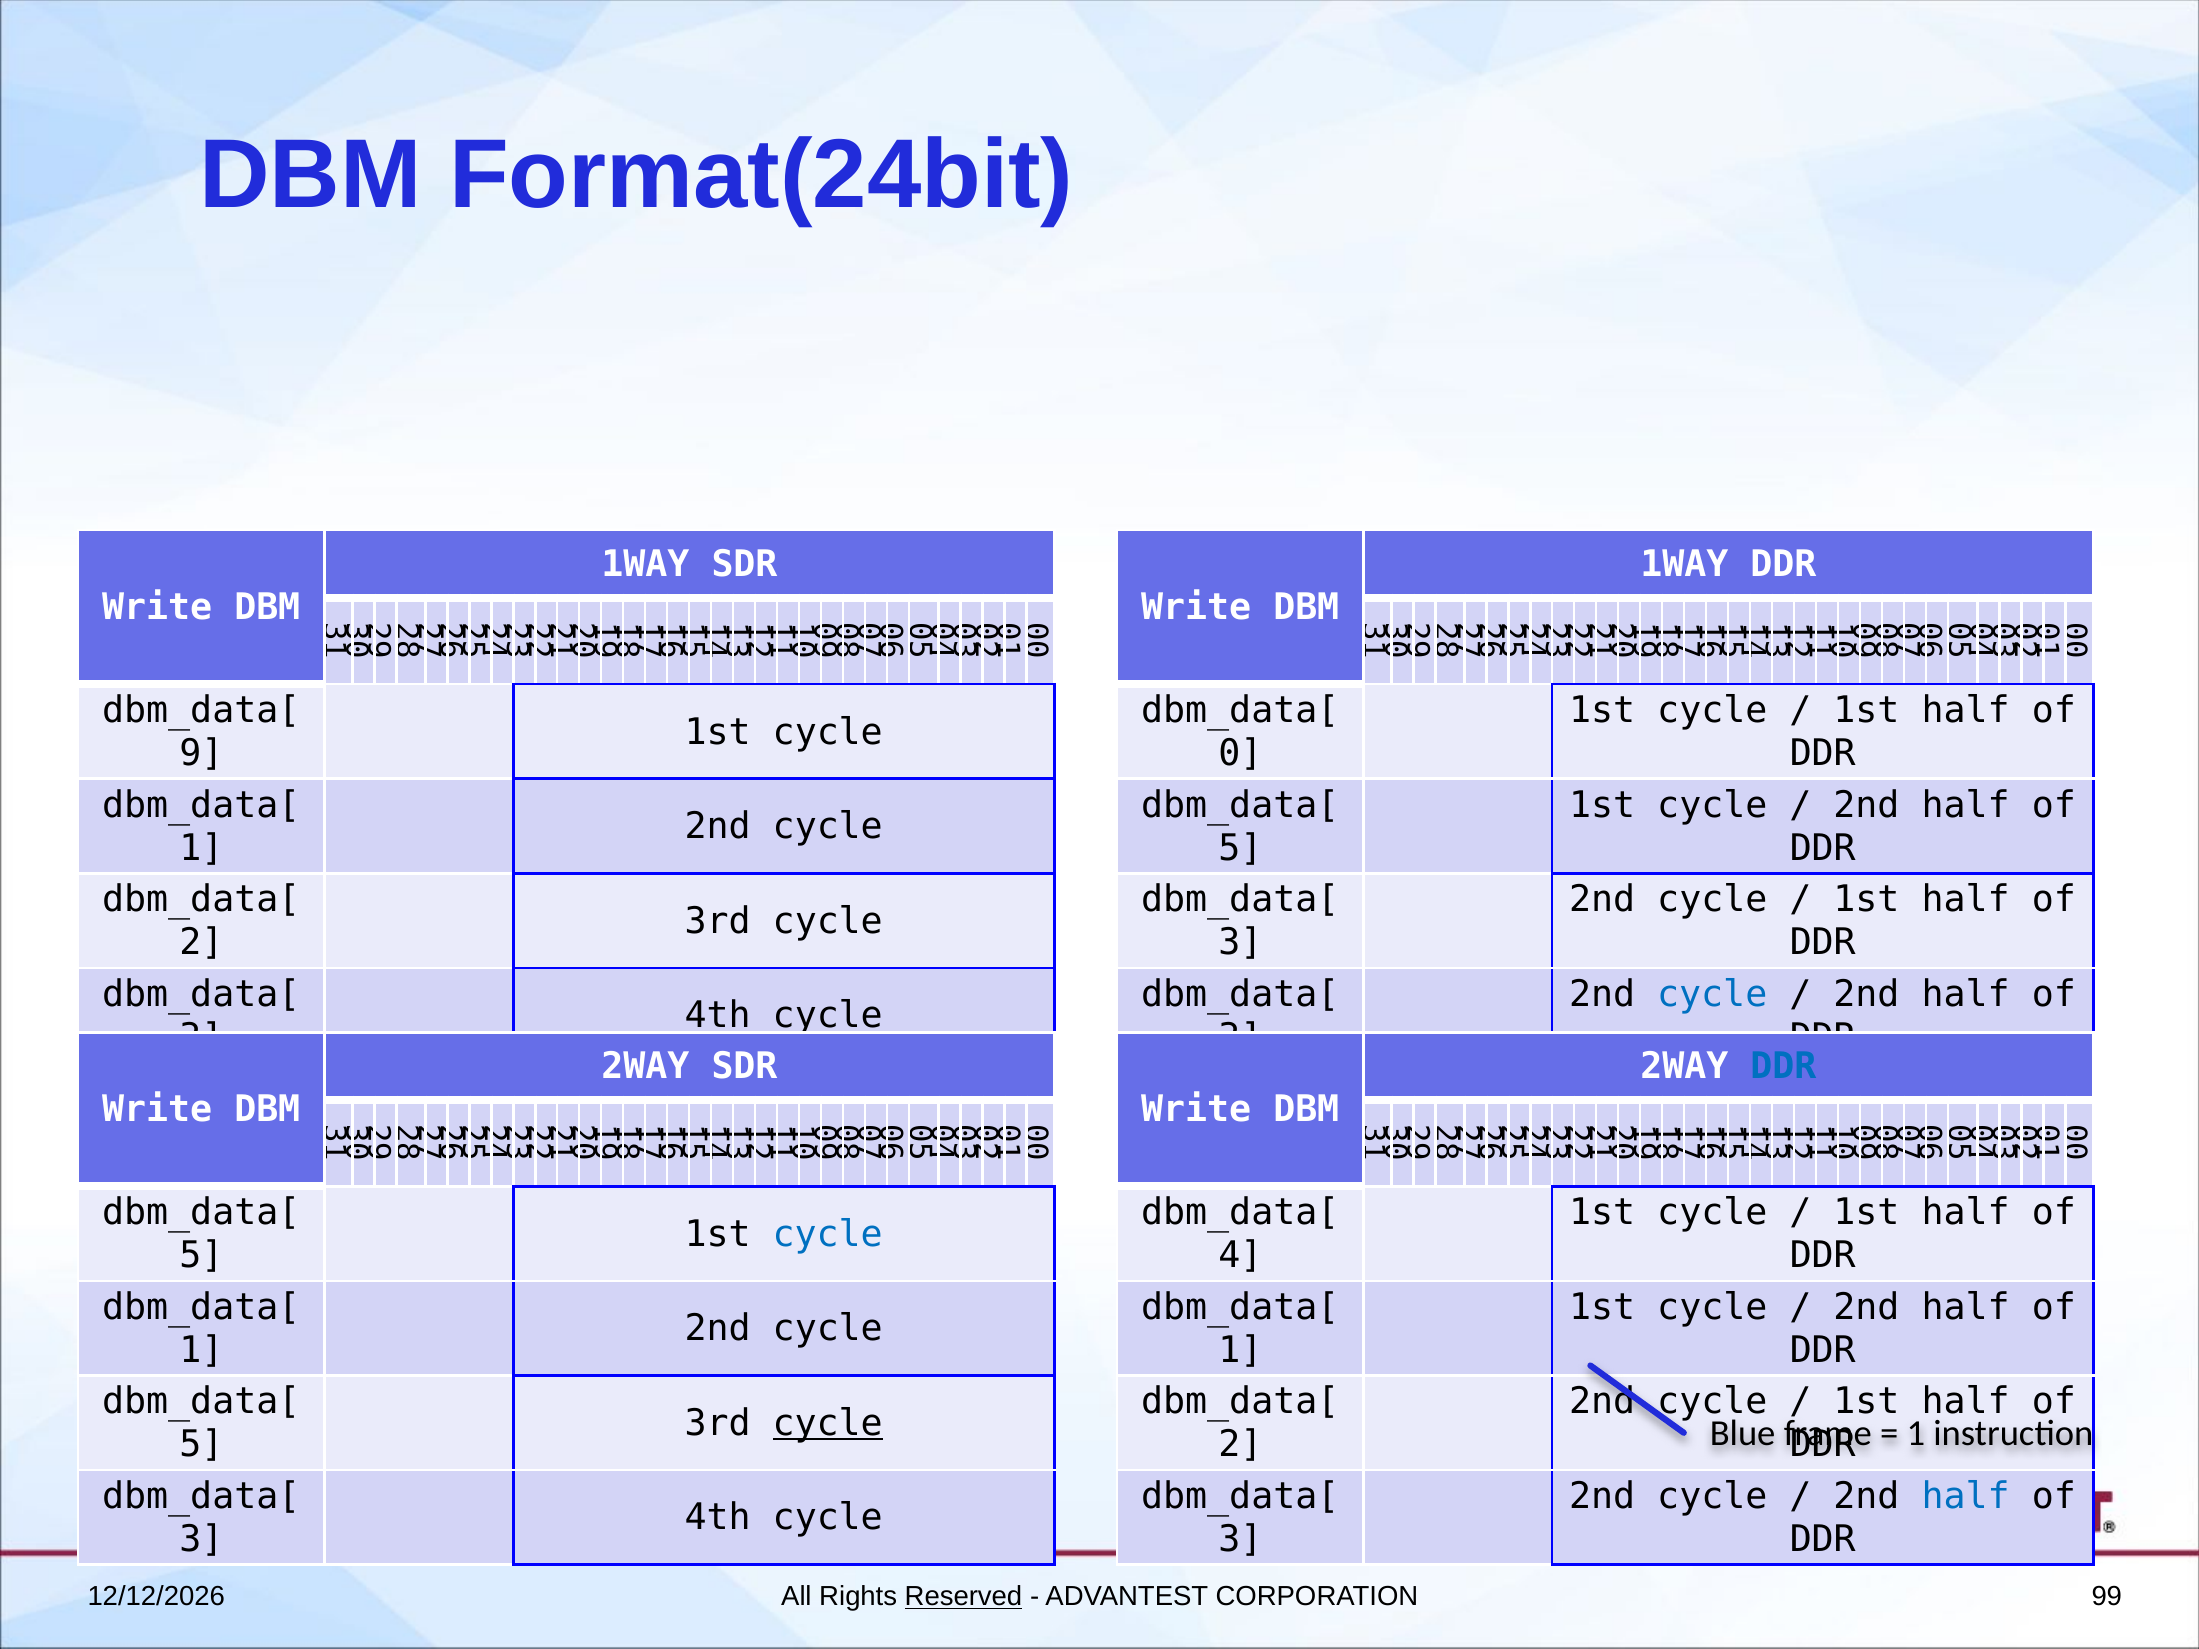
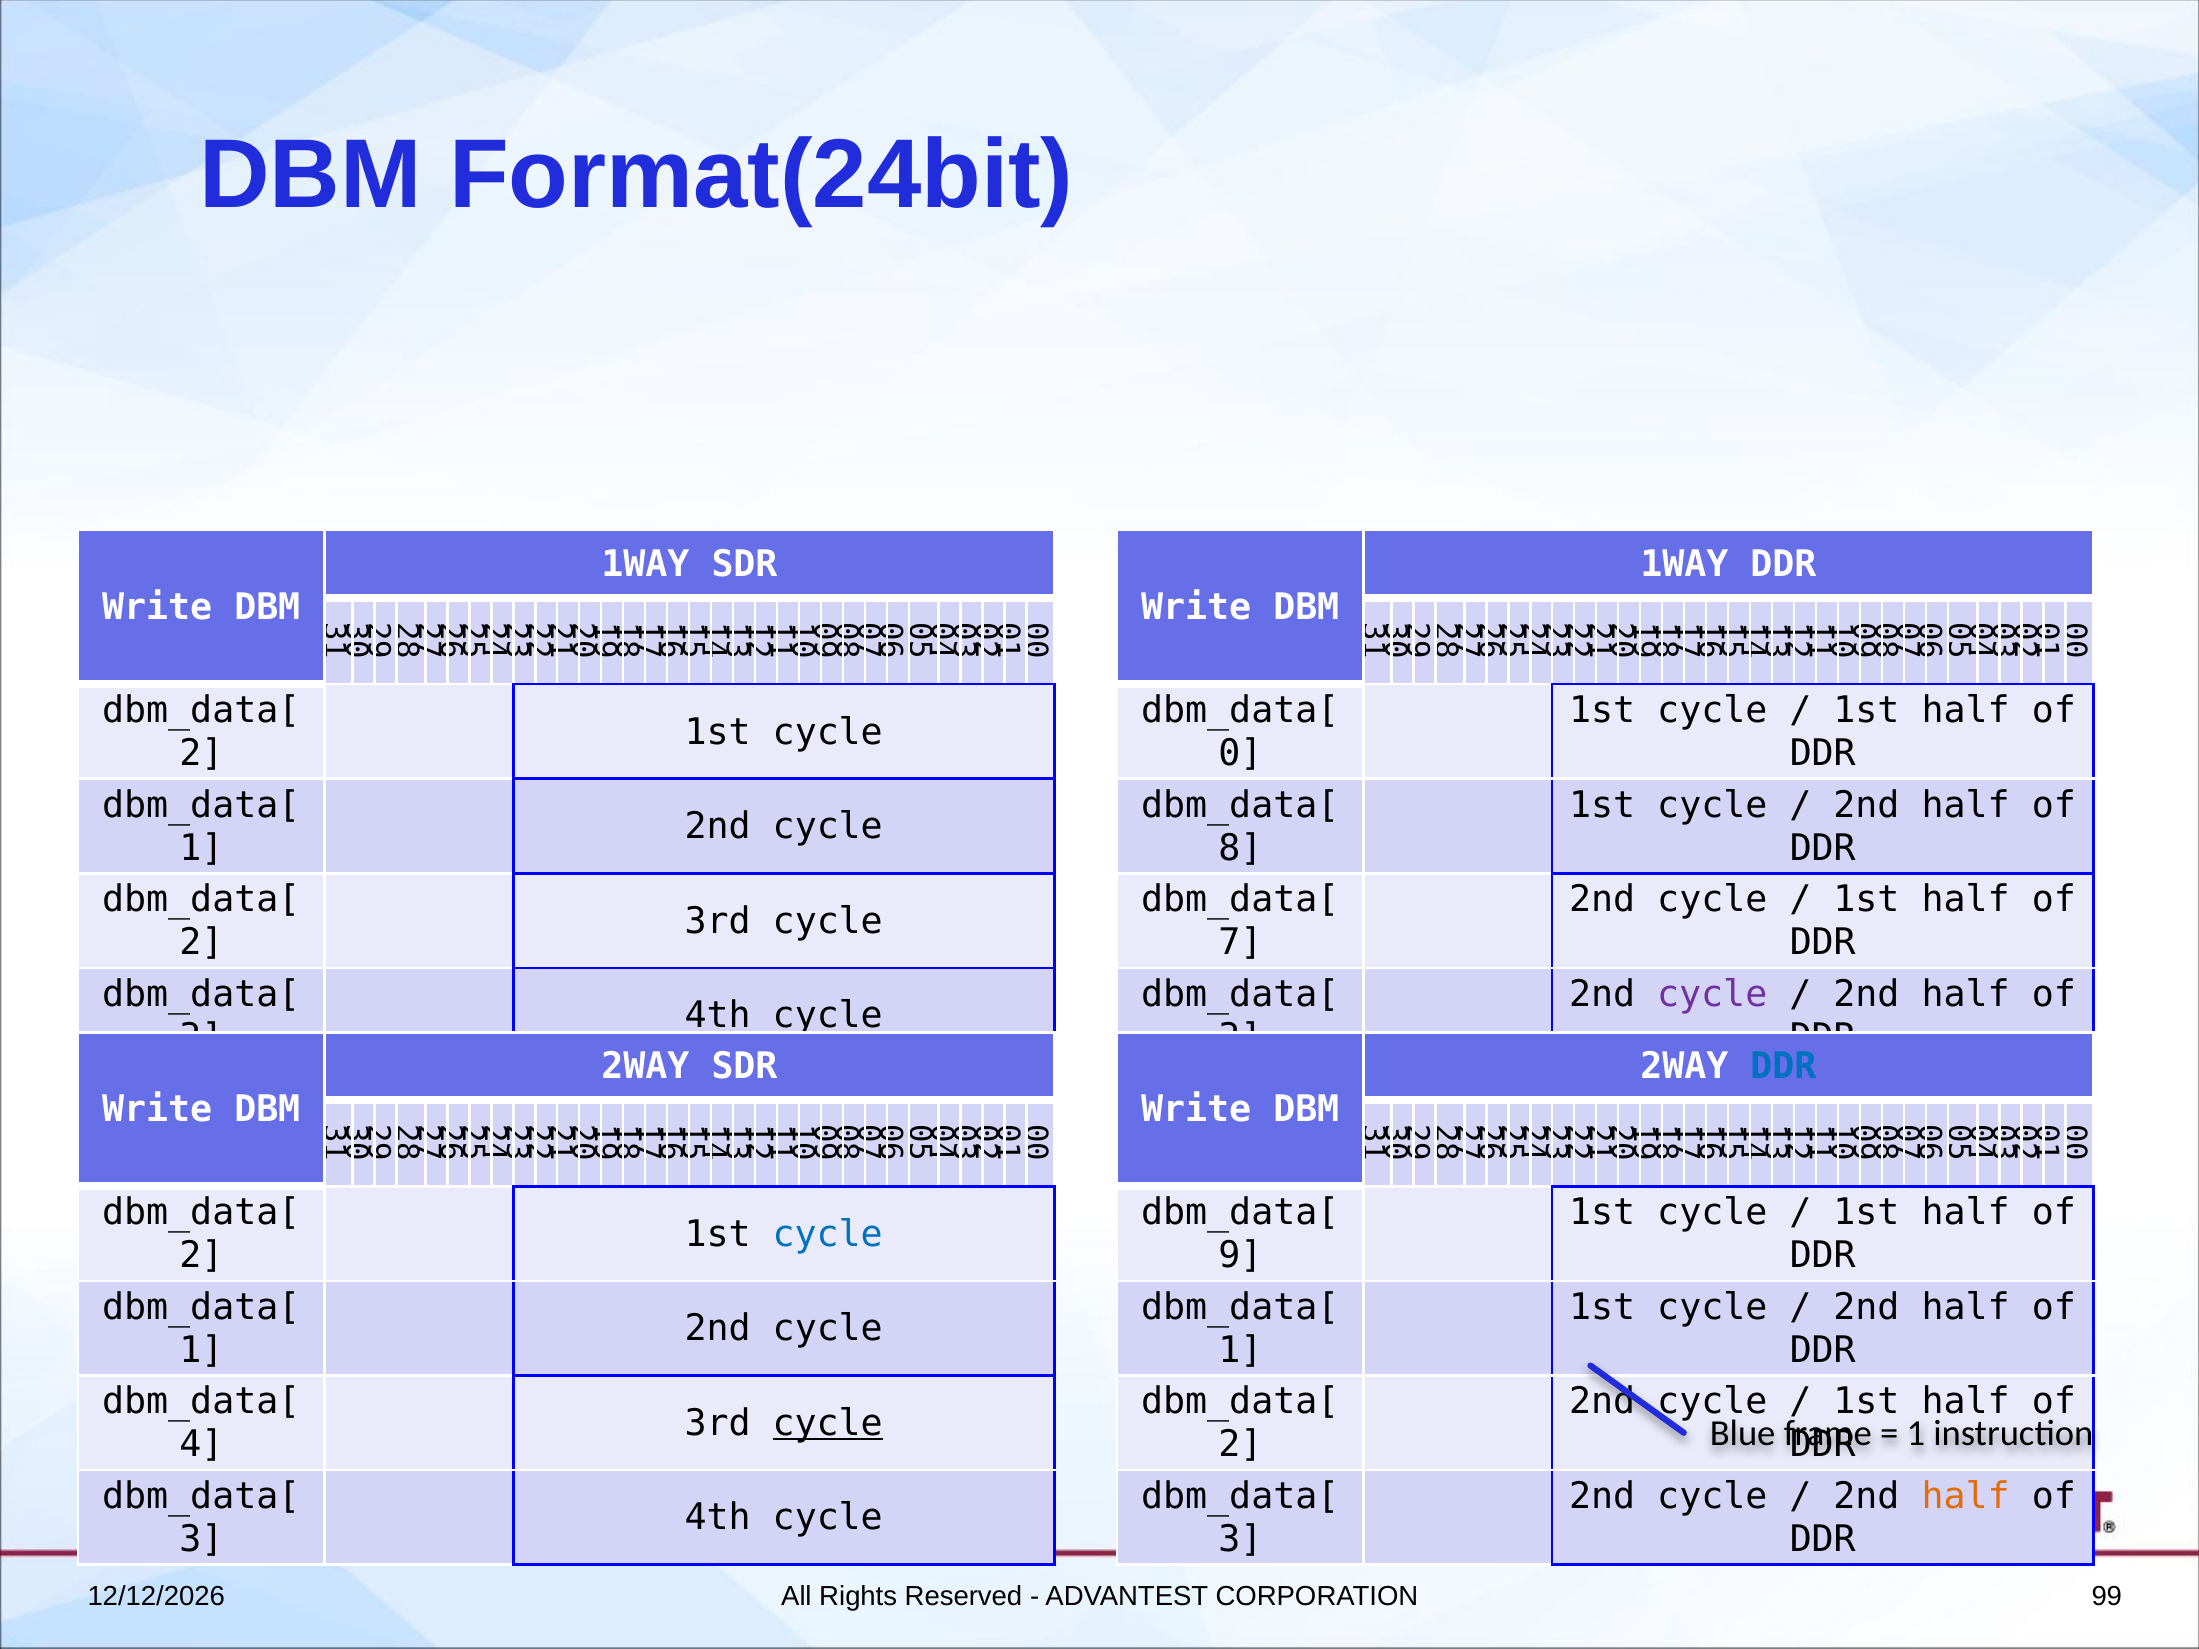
9: 9 -> 2 (201, 754)
5: 5 -> 8 (1240, 848)
3: 3 -> 7 (1240, 943)
cycle colour: blue -> purple (1712, 995)
5: 5 -> 2 (201, 1256)
4: 4 -> 9 (1240, 1256)
5: 5 -> 4 (201, 1445)
half colour: blue -> orange (1966, 1497)
Reserved underline: present -> none (963, 1597)
